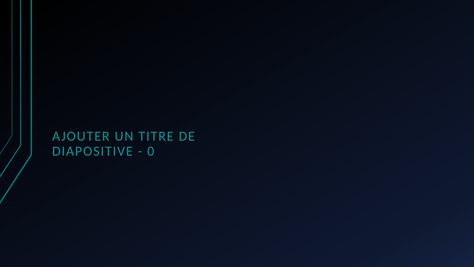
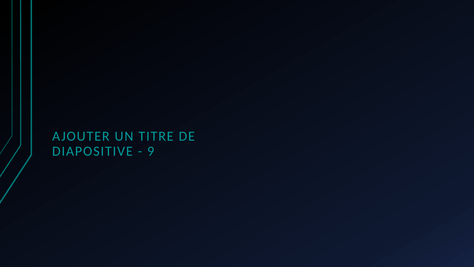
0: 0 -> 9 (151, 151)
